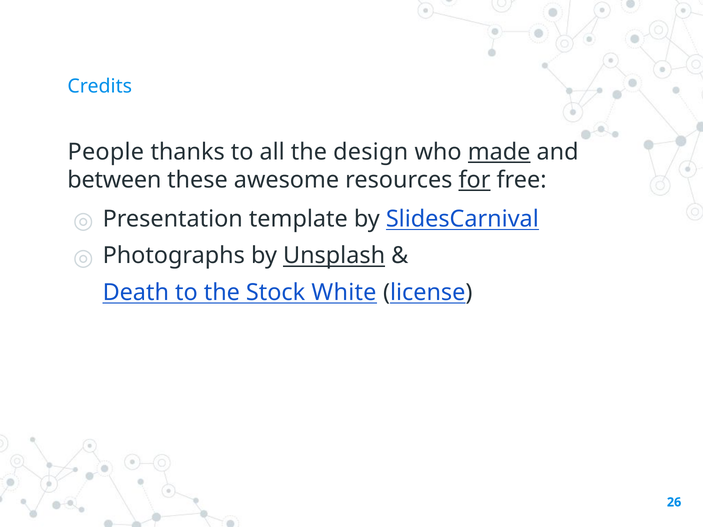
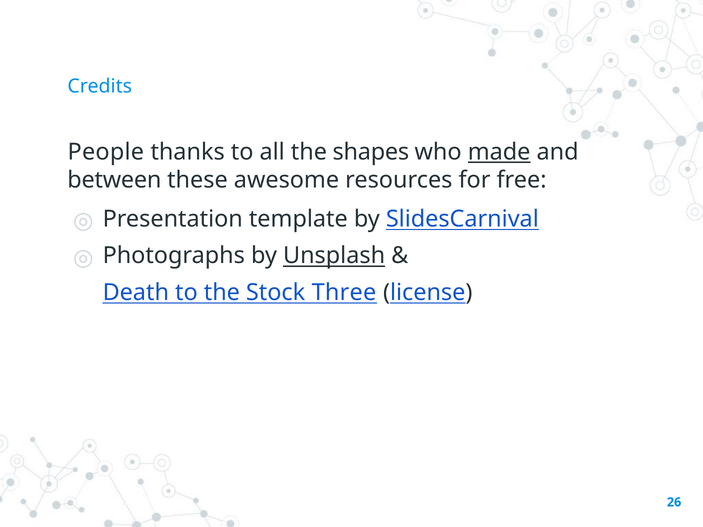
design: design -> shapes (371, 152)
for underline: present -> none (475, 180)
White: White -> Three (344, 293)
